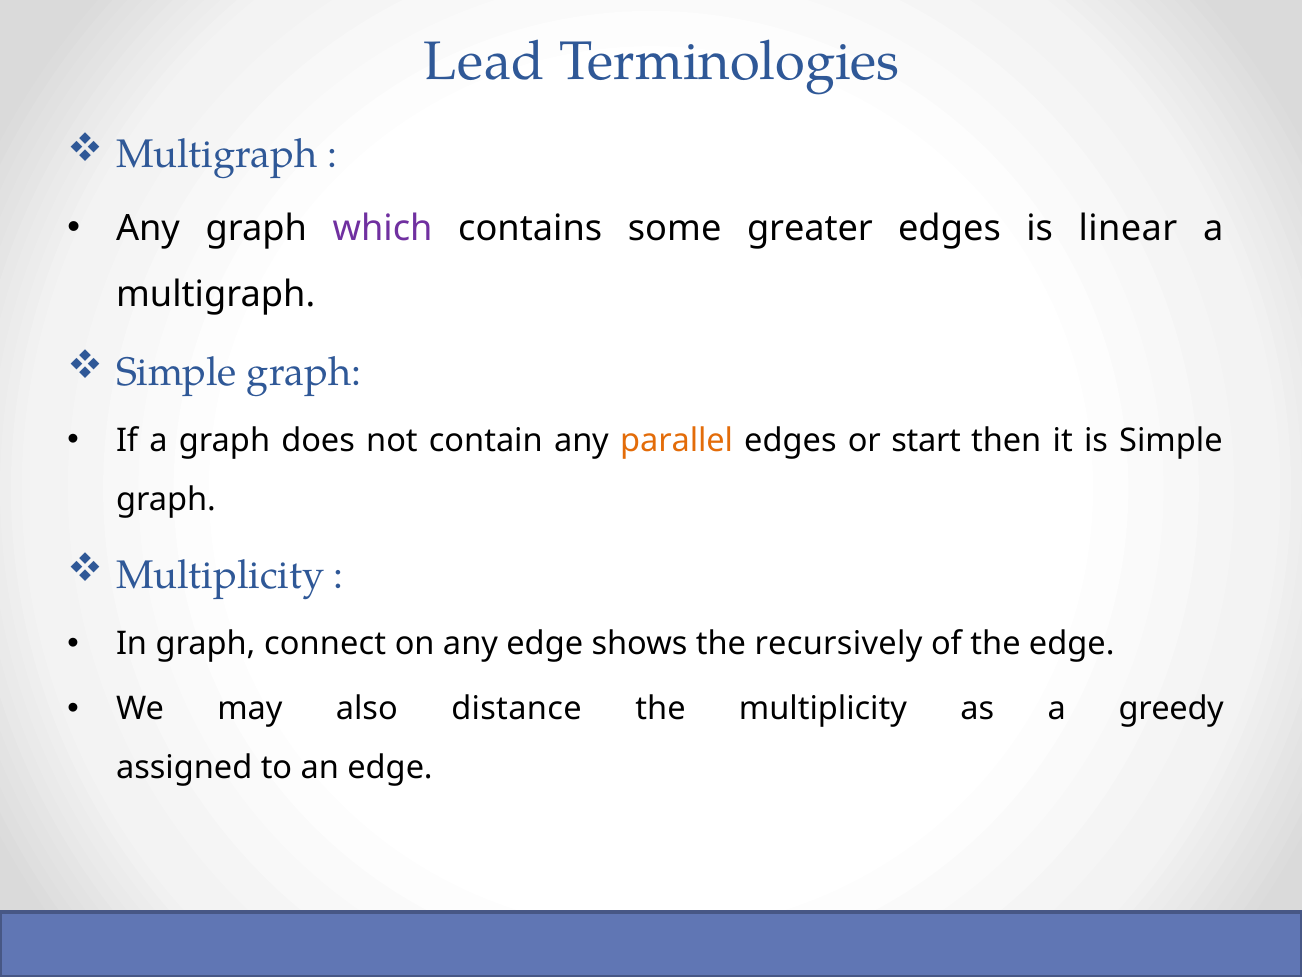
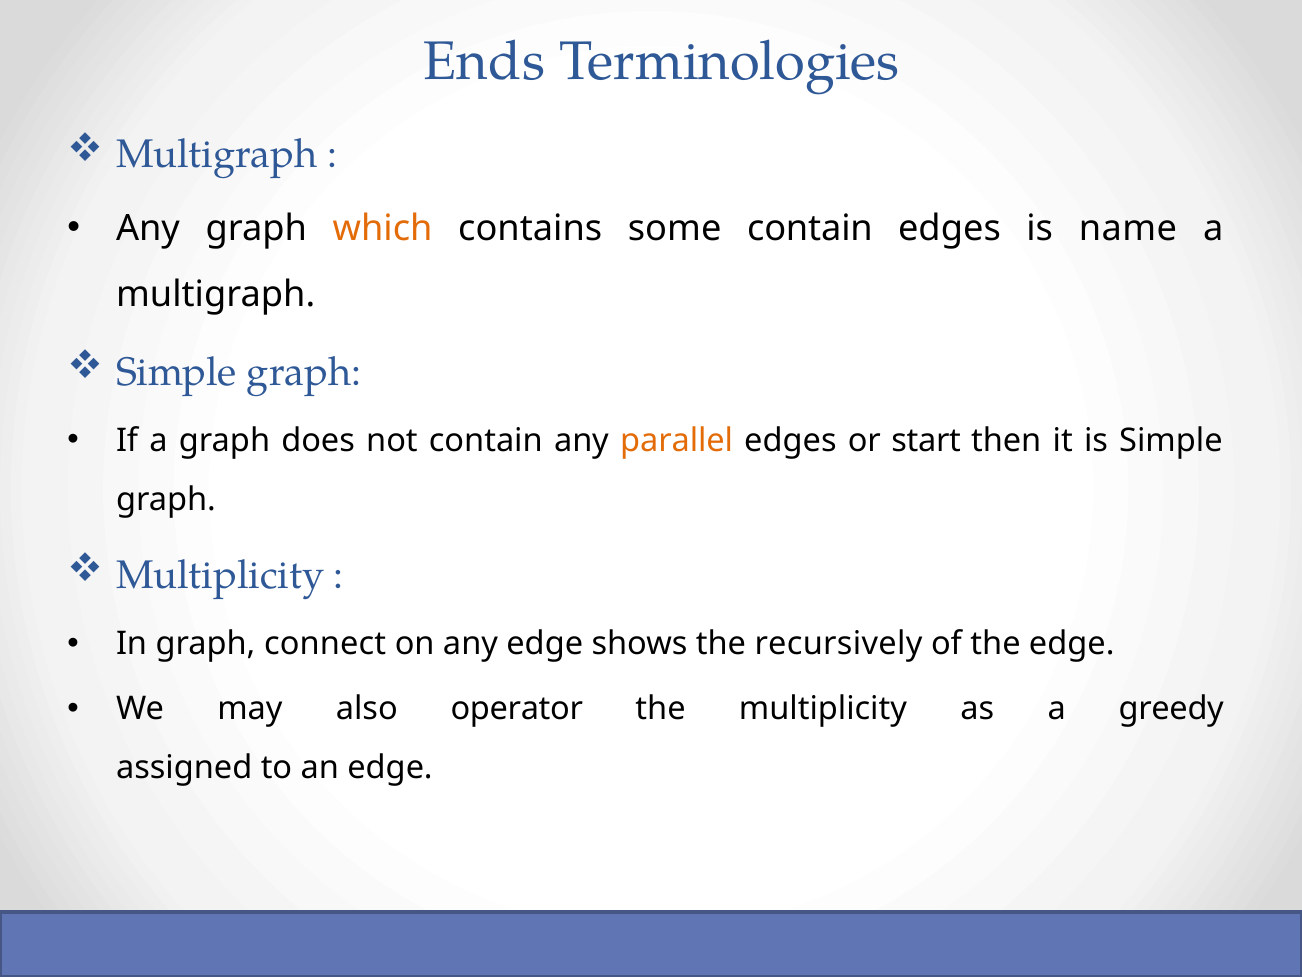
Lead: Lead -> Ends (484, 62)
which colour: purple -> orange (383, 229)
some greater: greater -> contain (810, 229)
linear: linear -> name (1128, 229)
distance: distance -> operator (517, 709)
